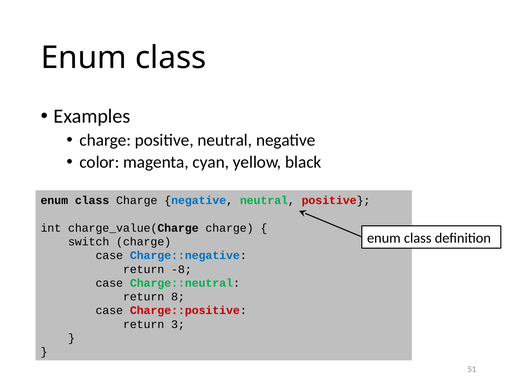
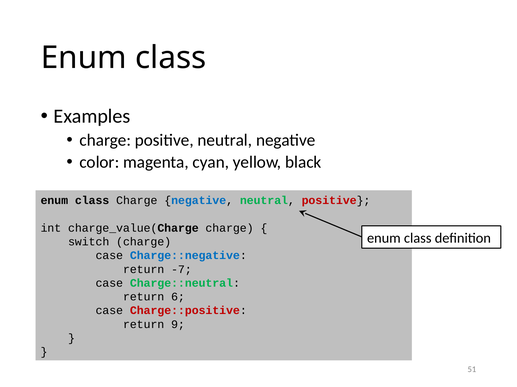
-8: -8 -> -7 (181, 270)
8: 8 -> 6 (178, 297)
3: 3 -> 9 (178, 325)
